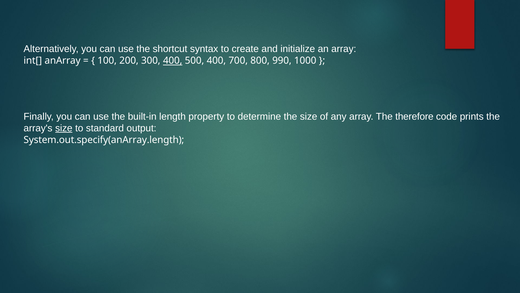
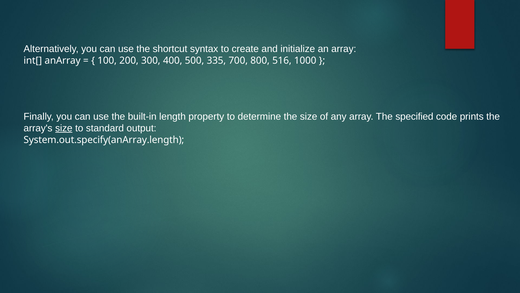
400 underline: present -> none (173, 61)
500 400: 400 -> 335 (216, 61)
990: 990 -> 516 (282, 61)
therefore: therefore -> specified (414, 116)
